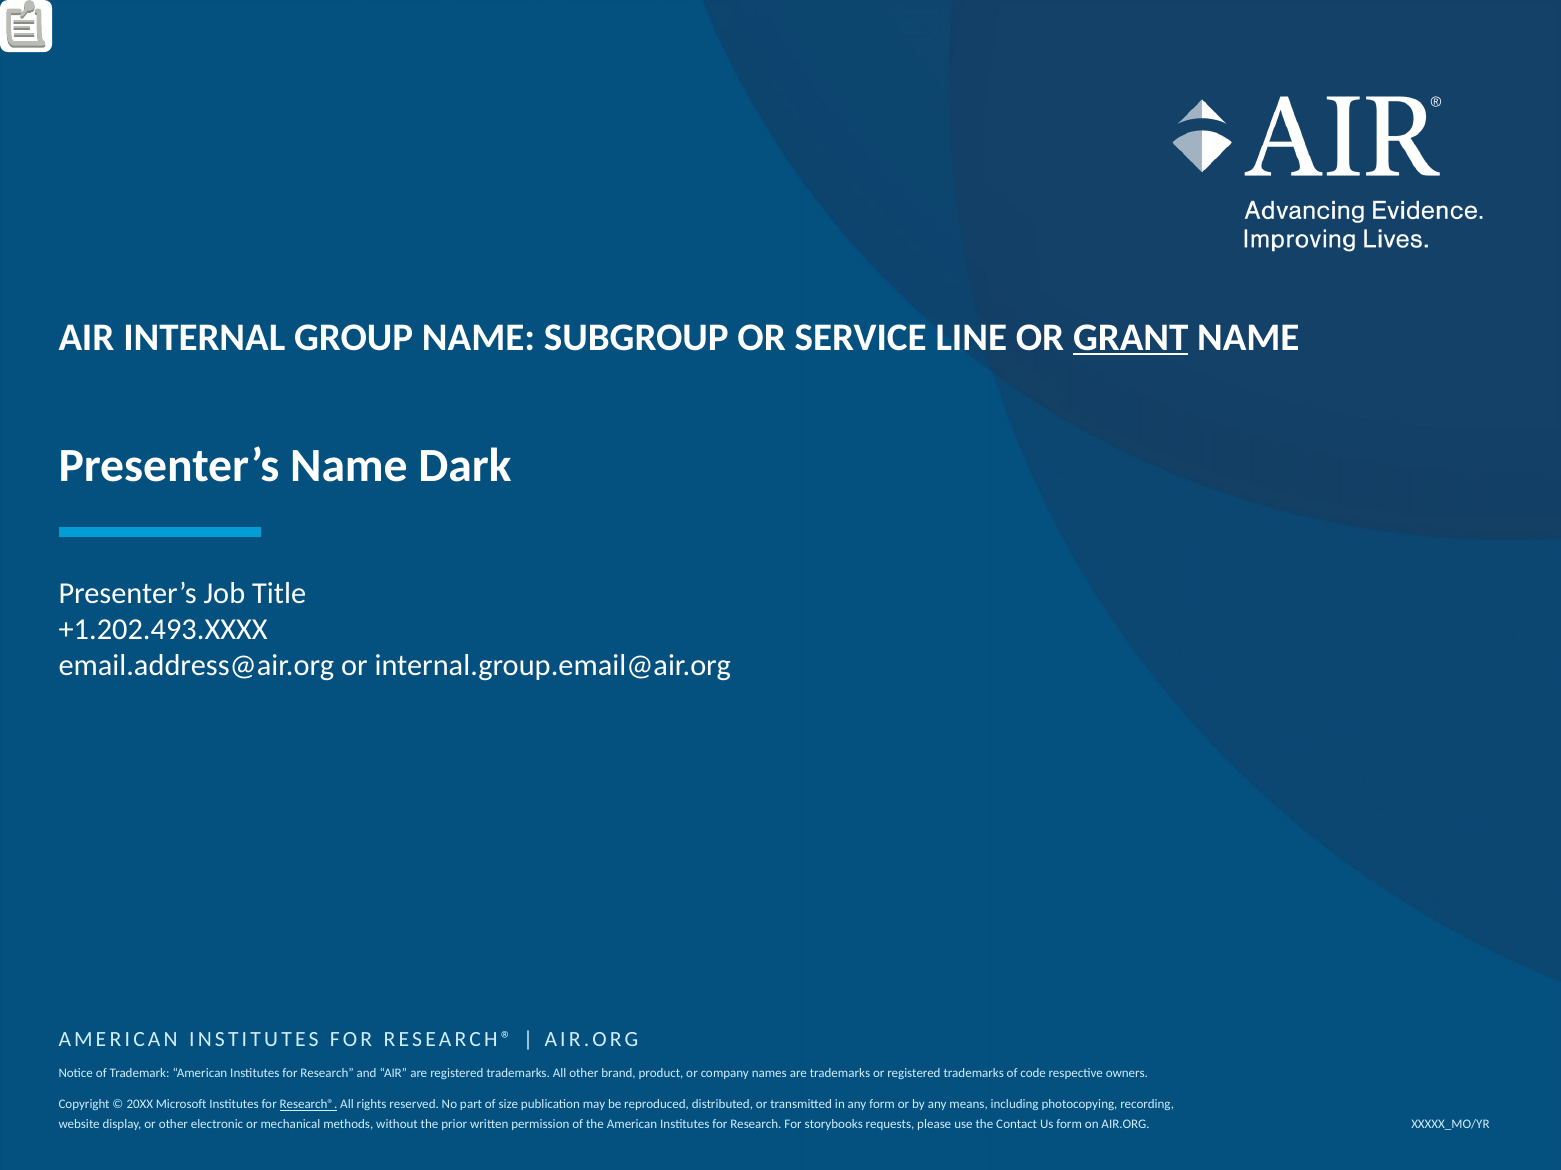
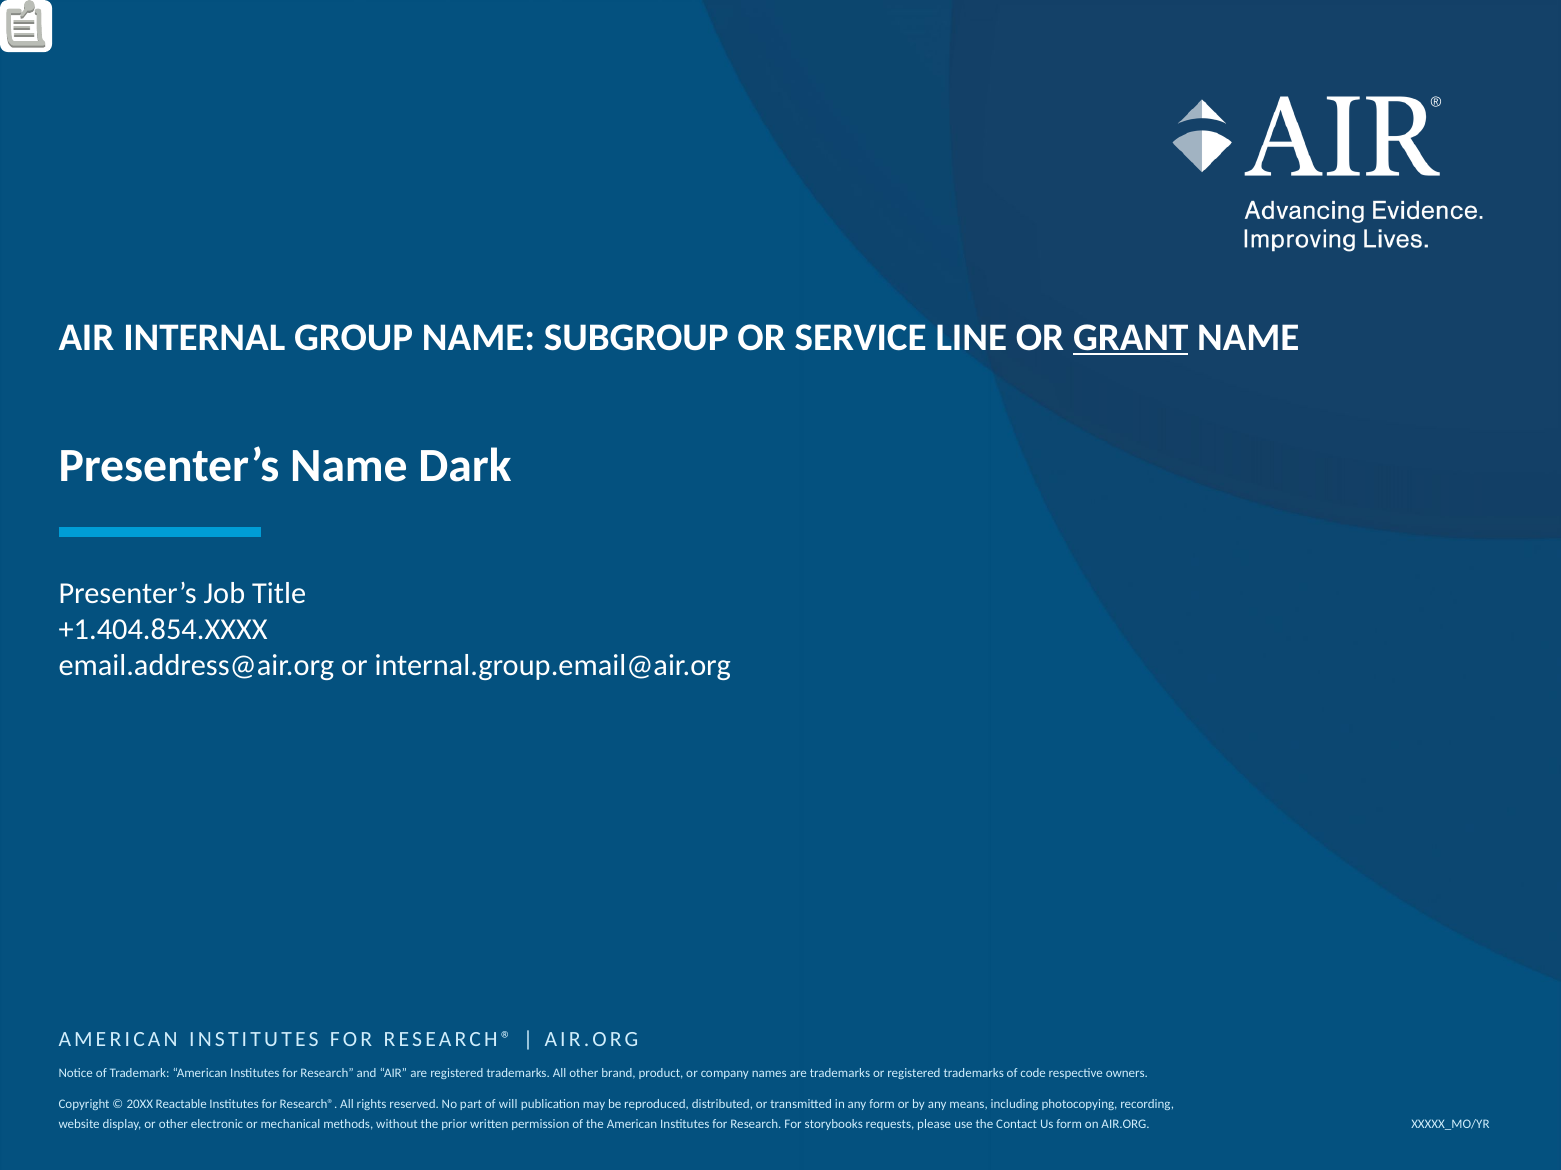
+1.202.493.XXXX: +1.202.493.XXXX -> +1.404.854.XXXX (163, 630)
Microsoft: Microsoft -> Reactable (181, 1105)
Research® underline: present -> none (308, 1105)
size: size -> will (508, 1105)
